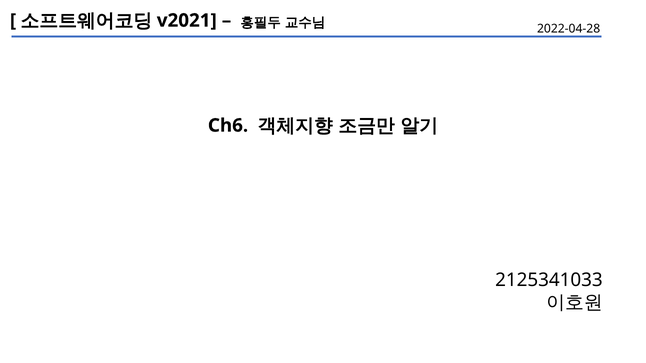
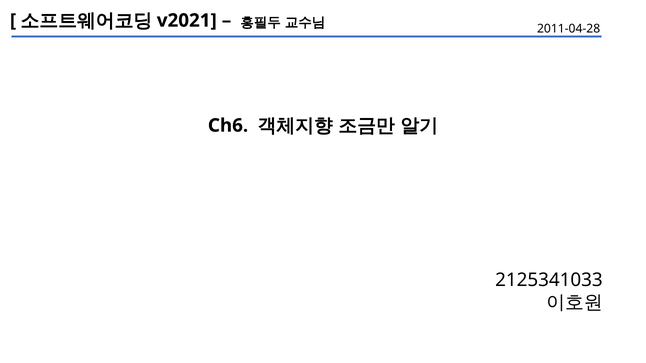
2022-04-28: 2022-04-28 -> 2011-04-28 (569, 29)
